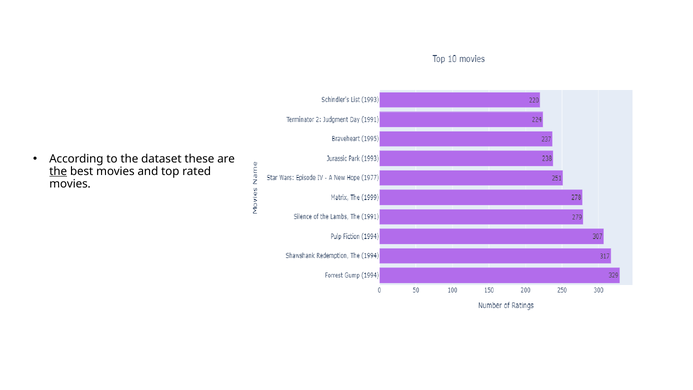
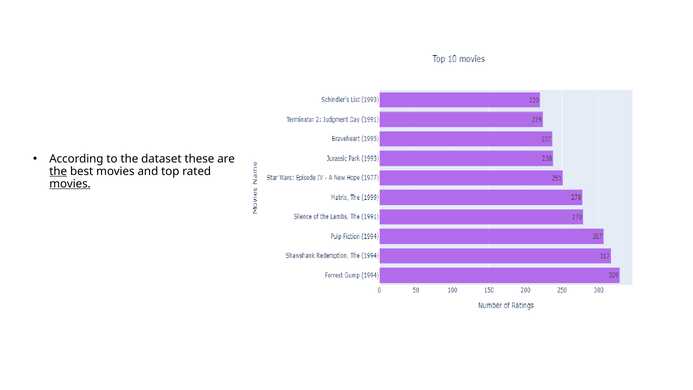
movies underline: none -> present (70, 184)
